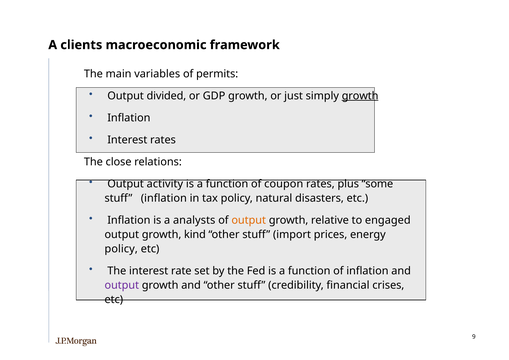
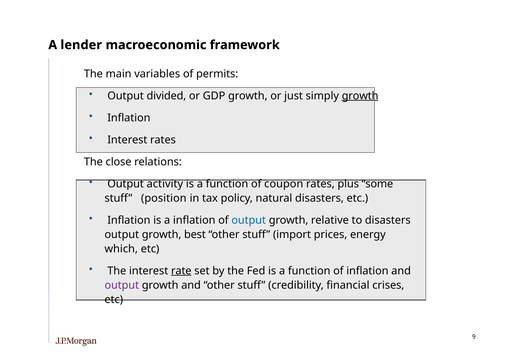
clients: clients -> lender (81, 45)
stuff inflation: inflation -> position (164, 198)
a analysts: analysts -> inflation (194, 220)
output colour: orange -> blue (249, 220)
to engaged: engaged -> disasters (388, 220)
kind: kind -> best (195, 235)
policy: policy -> which (121, 249)
rate underline: none -> present (181, 271)
